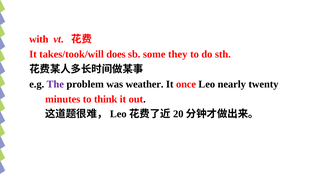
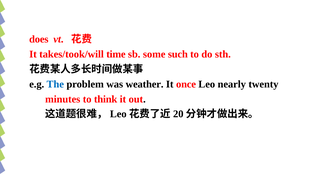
with: with -> does (39, 39)
does: does -> time (116, 54)
they: they -> such (178, 54)
The colour: purple -> blue (55, 84)
